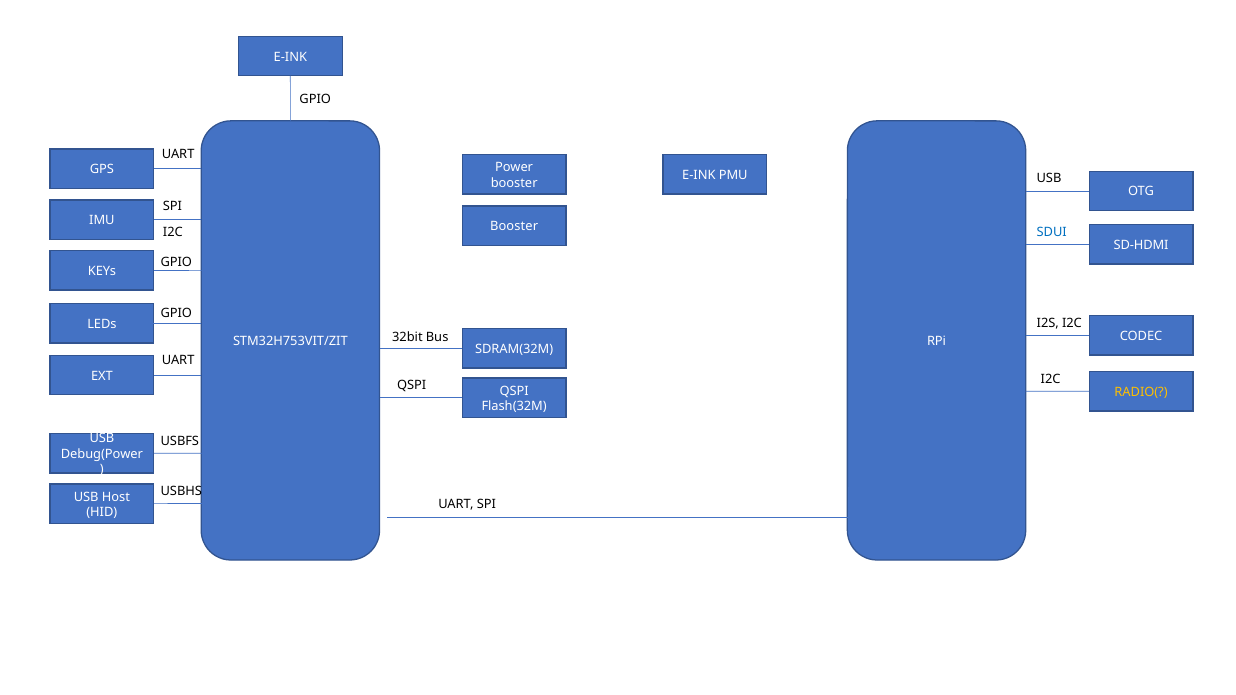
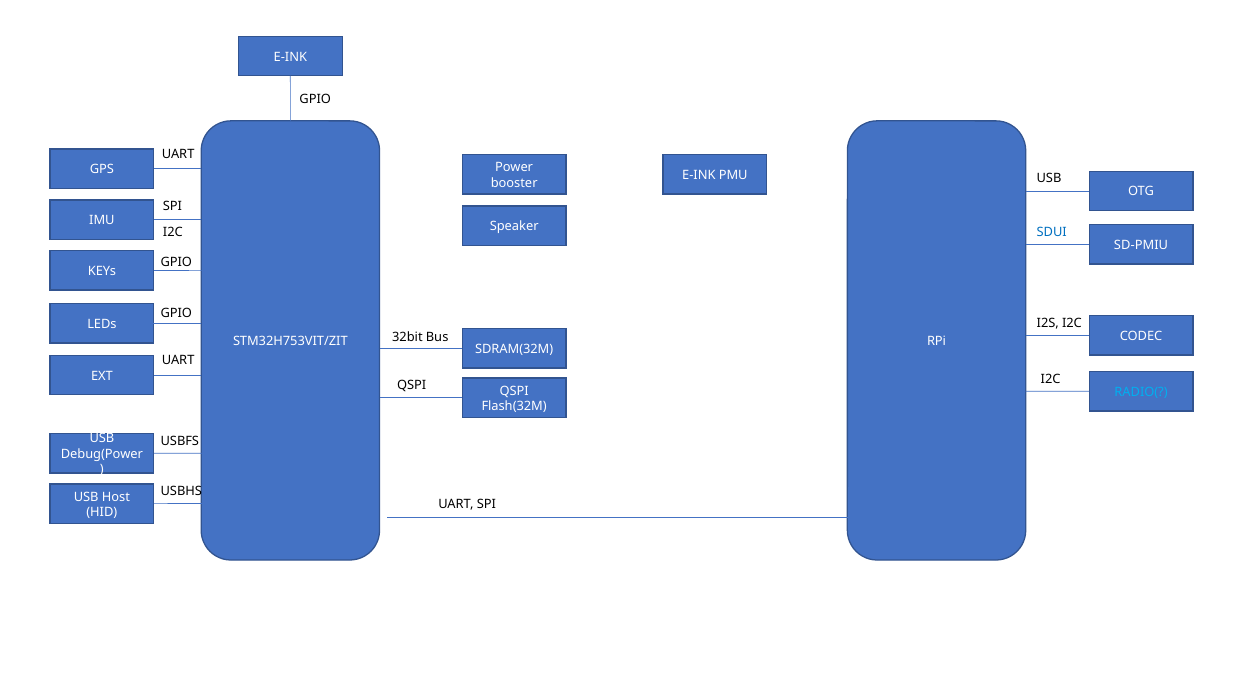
Booster: Booster -> Speaker (514, 227)
SD-HDMI: SD-HDMI -> SD-PMIU (1141, 245)
RADIO( colour: yellow -> light blue (1141, 392)
